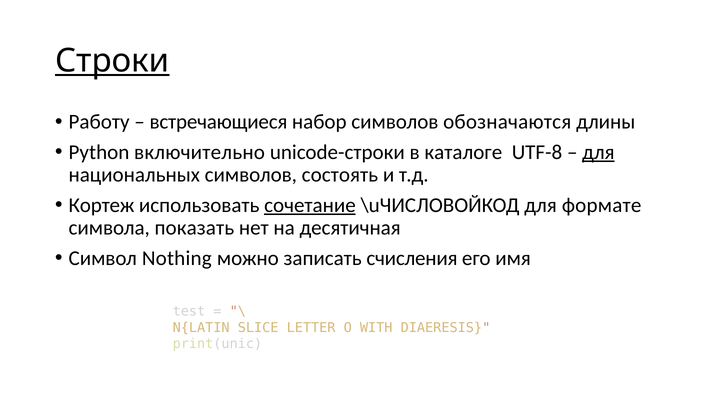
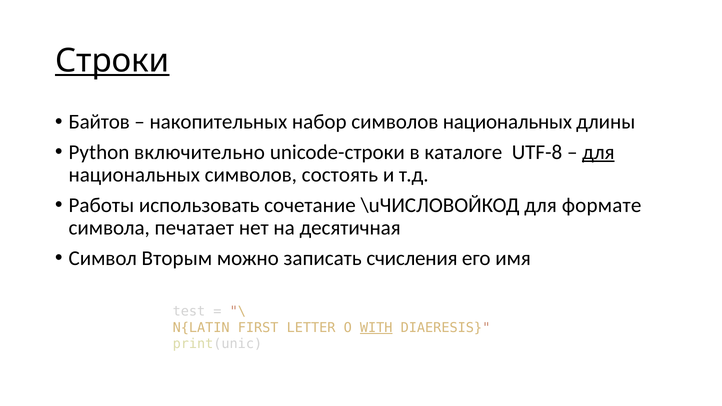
Работу: Работу -> Байтов (99, 122)
встречающиеся: встречающиеся -> накопительных (218, 122)
символов обозначаются: обозначаются -> национальных (507, 122)
Кортеж: Кортеж -> Работы (101, 205)
сочетание underline: present -> none (310, 205)
показать: показать -> печатает (194, 228)
Nothing: Nothing -> Вторым (177, 258)
SLICE: SLICE -> FIRST (258, 328)
WITH underline: none -> present (376, 328)
